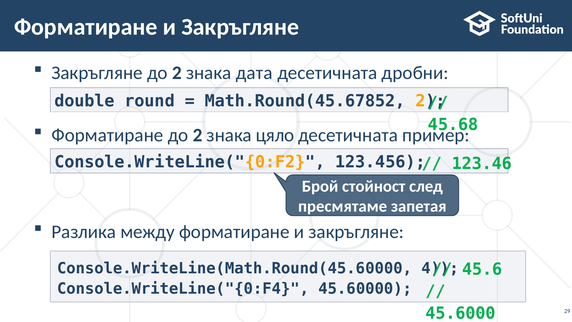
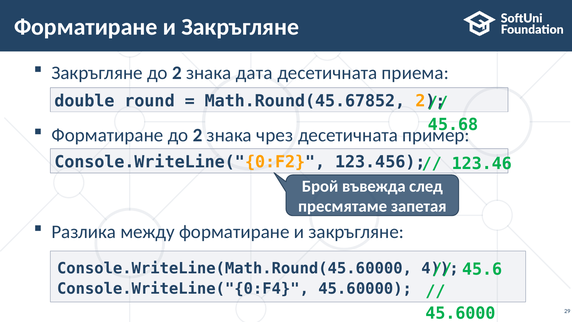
дробни: дробни -> приема (415, 73)
цяло: цяло -> чрез (275, 135)
стойност: стойност -> въвежда (374, 186)
